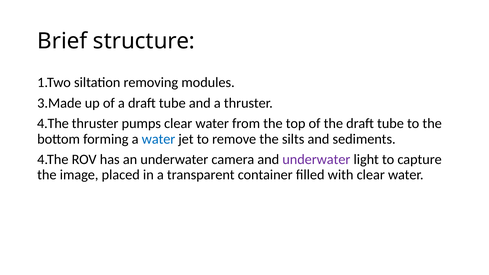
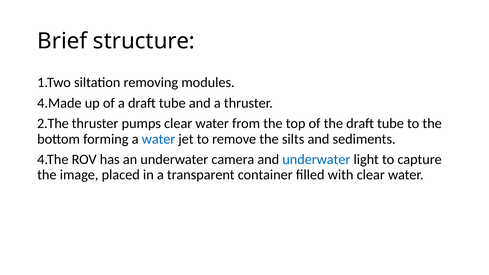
3.Made: 3.Made -> 4.Made (59, 103)
4.The: 4.The -> 2.The (53, 124)
underwater colour: purple -> blue (316, 160)
